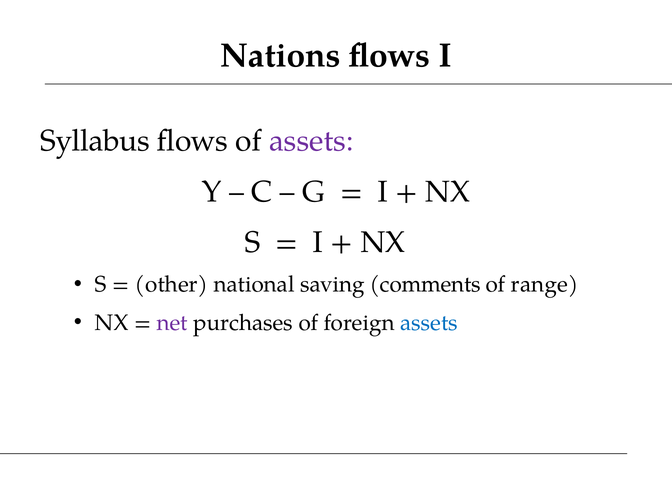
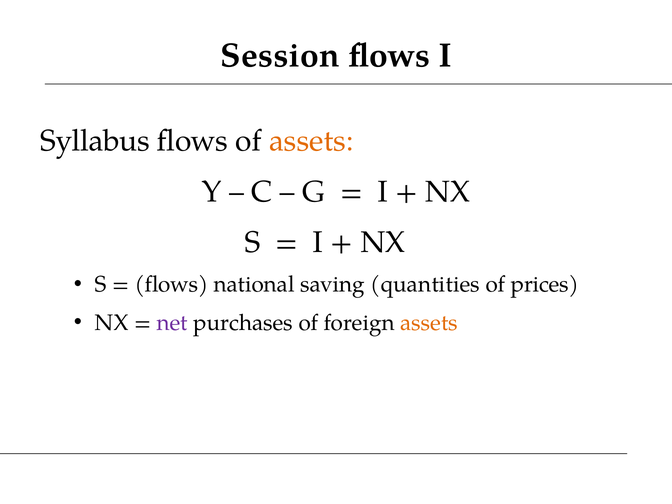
Nations: Nations -> Session (280, 56)
assets colour: purple -> orange (311, 141)
other: other -> flows (172, 285)
comments: comments -> quantities (425, 285)
range: range -> prices (545, 285)
assets colour: blue -> orange (429, 323)
